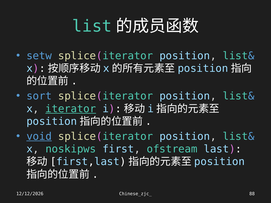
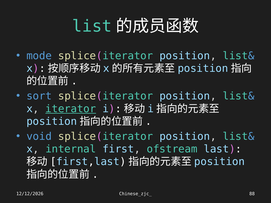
setw: setw -> mode (39, 56)
void underline: present -> none (39, 137)
noskipws: noskipws -> internal (71, 149)
